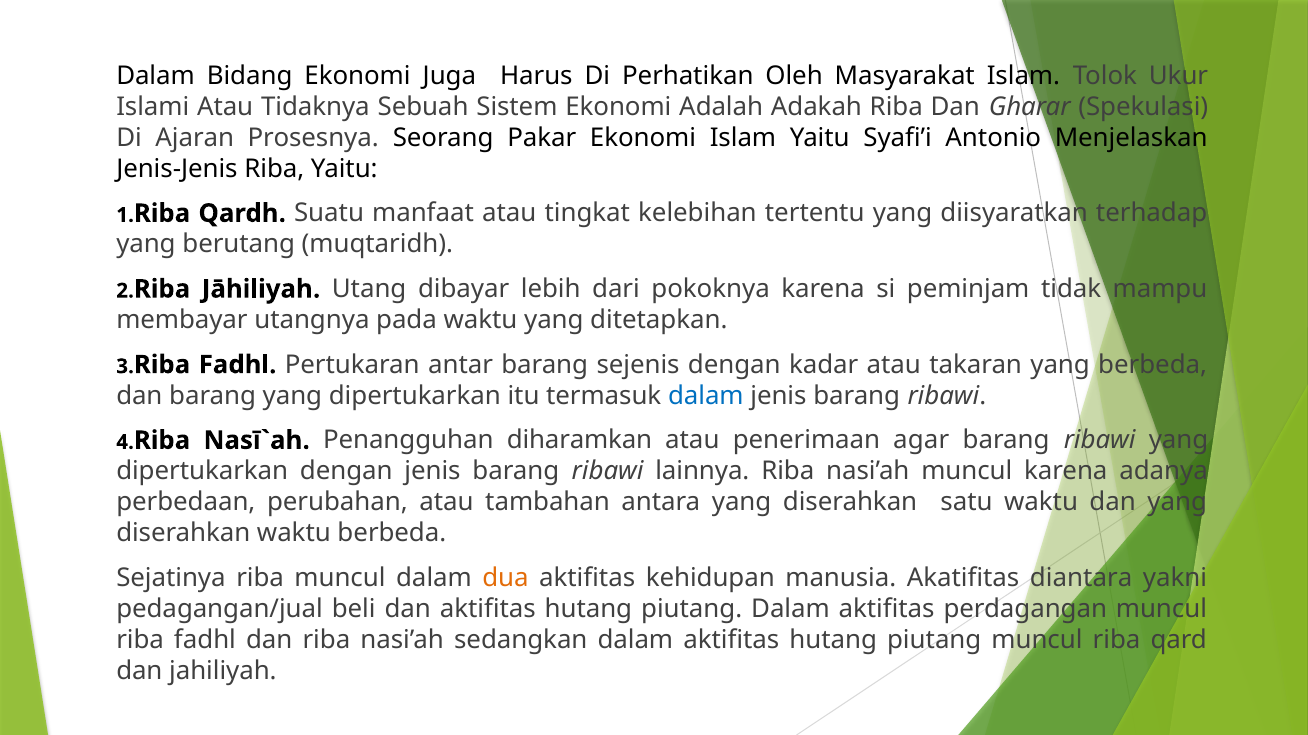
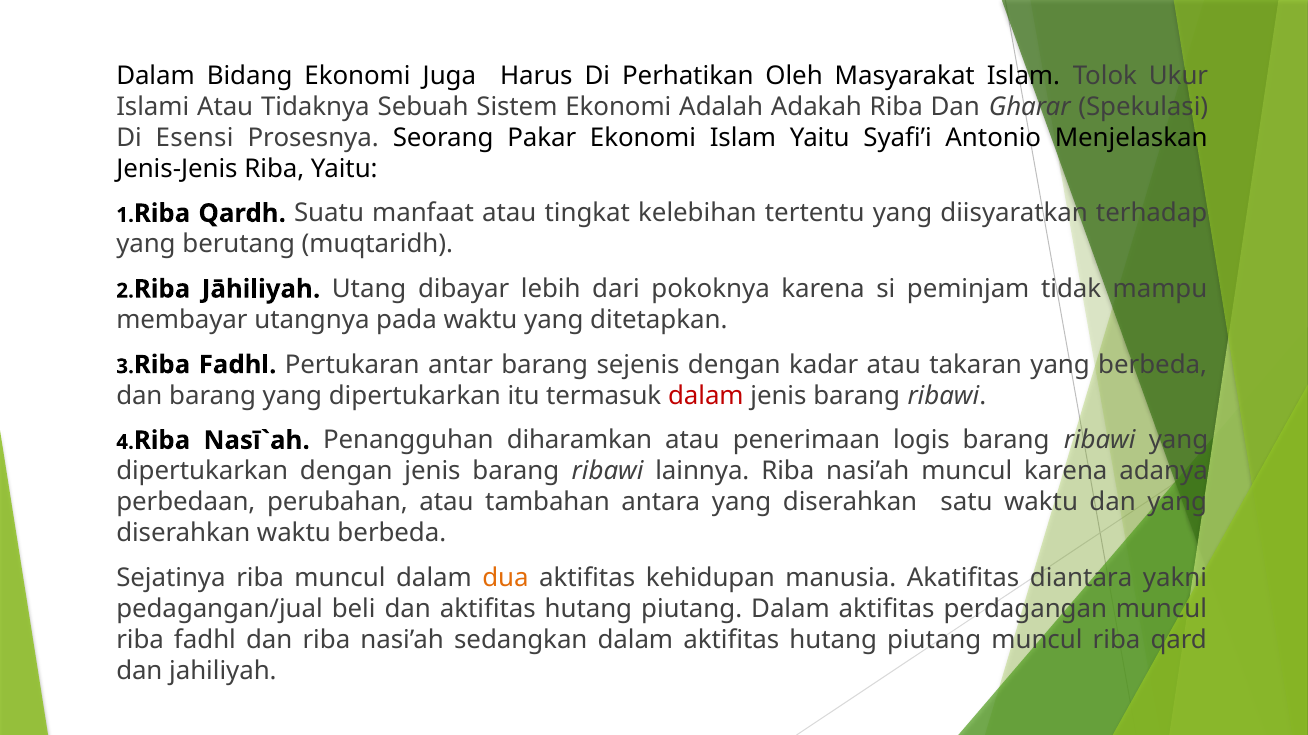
Ajaran: Ajaran -> Esensi (195, 138)
dalam colour: blue -> red (706, 396)
agar: agar -> logis (921, 441)
